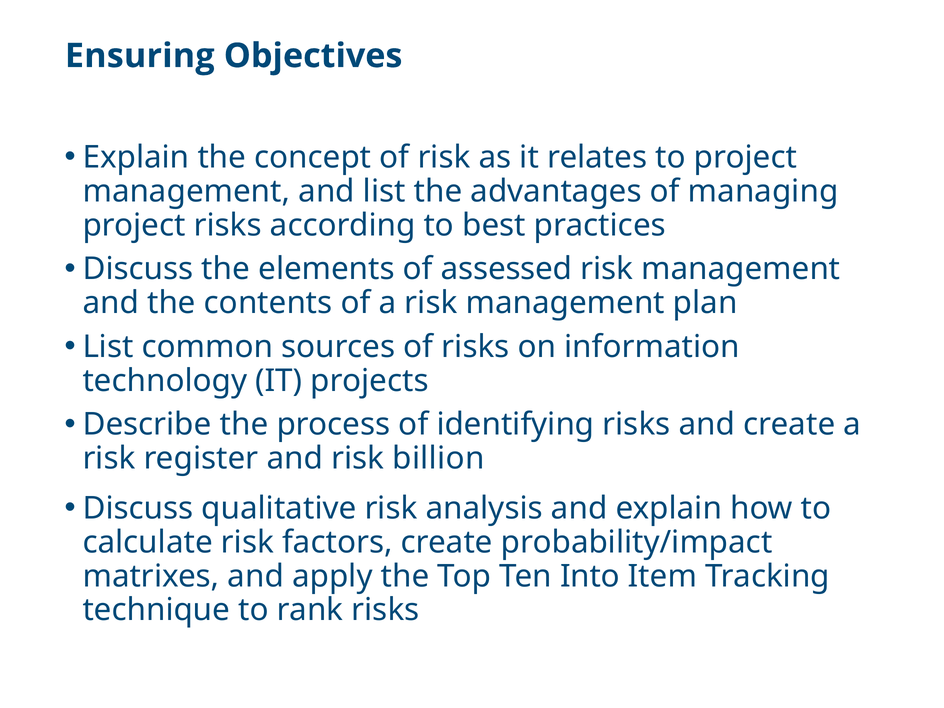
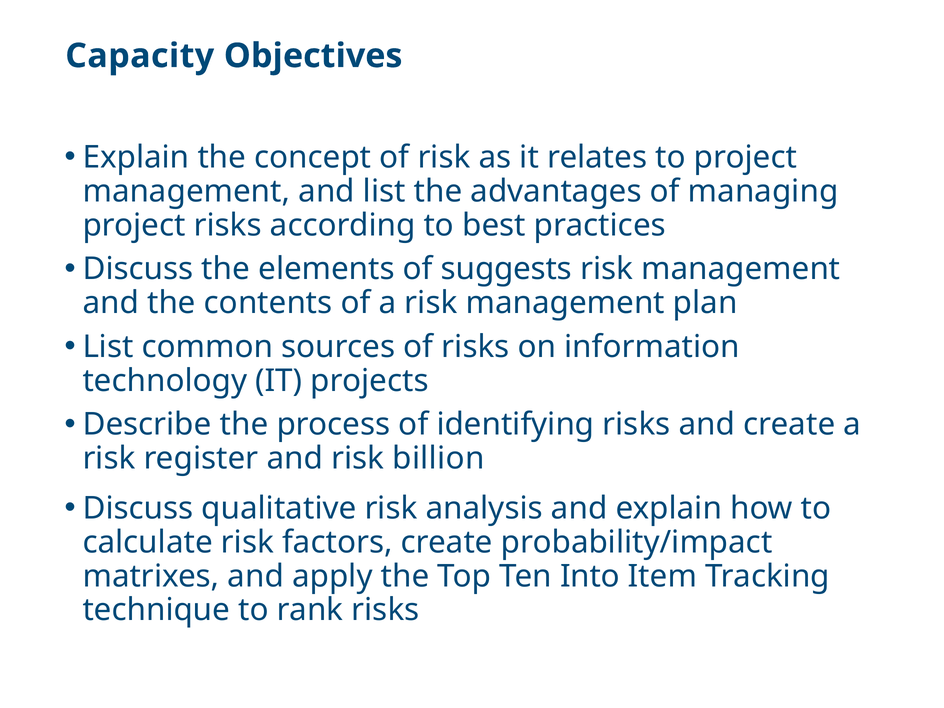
Ensuring: Ensuring -> Capacity (140, 56)
assessed: assessed -> suggests (507, 269)
